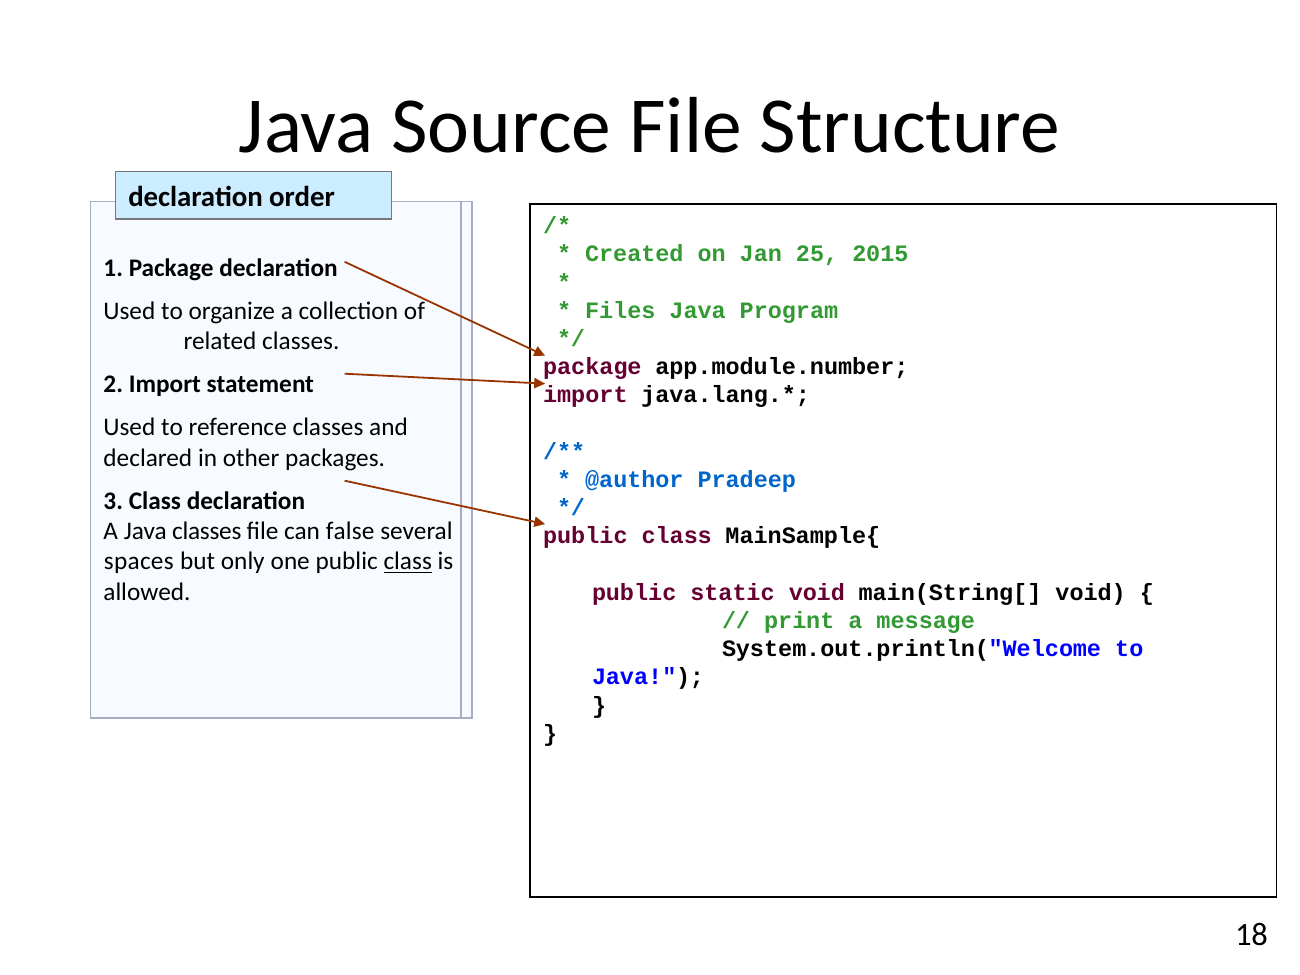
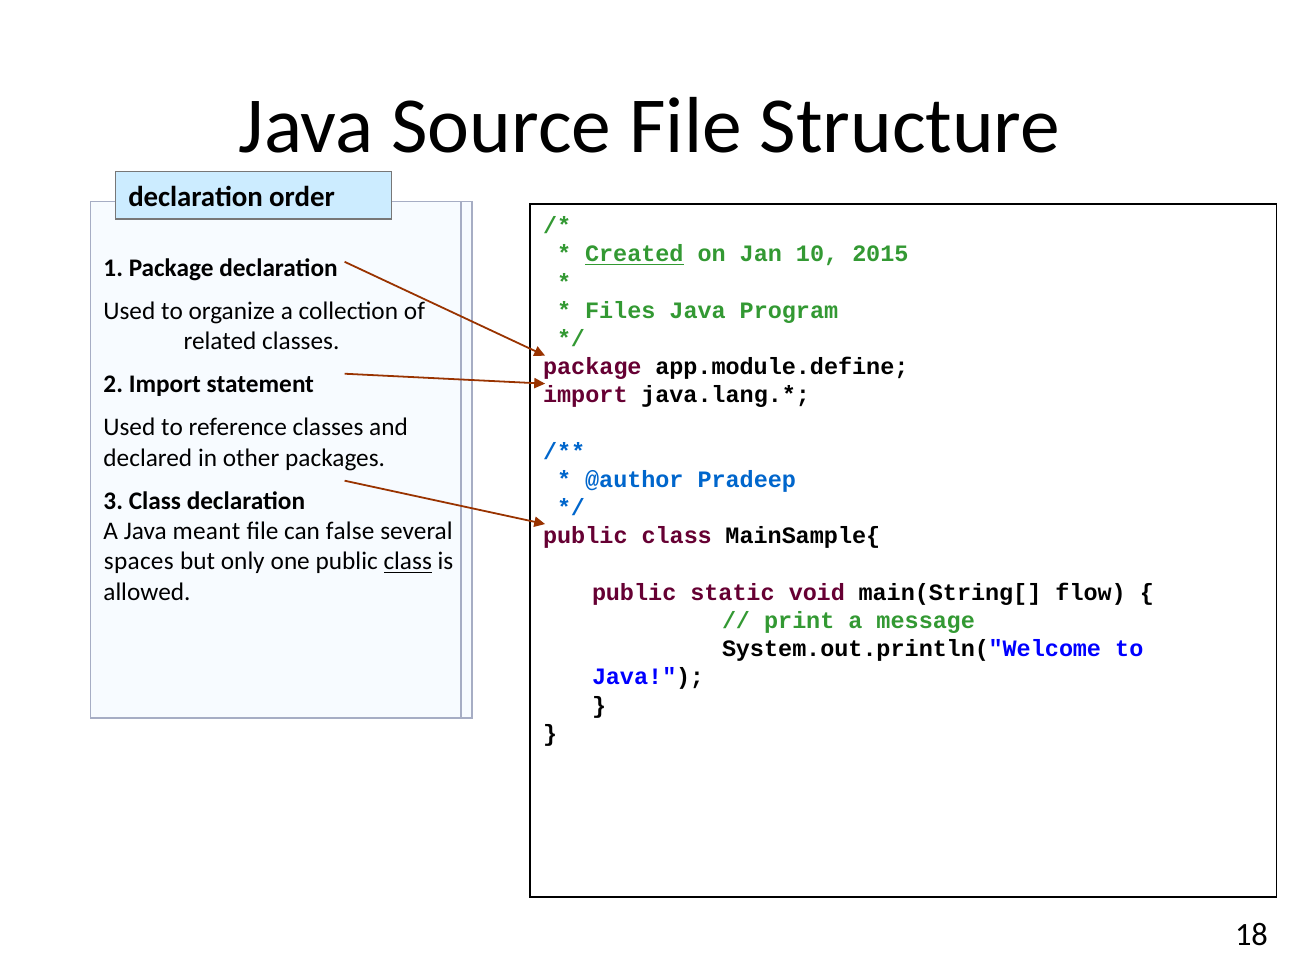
Created underline: none -> present (634, 254)
25: 25 -> 10 (817, 254)
app.module.number: app.module.number -> app.module.define (782, 367)
Java classes: classes -> meant (207, 531)
main(String[ void: void -> flow (1091, 593)
